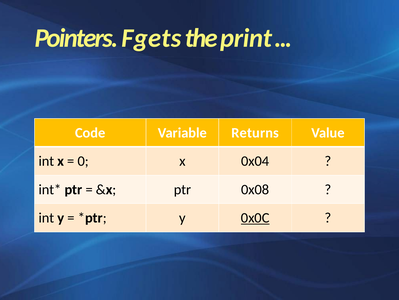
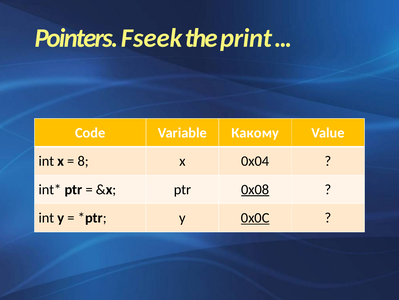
Fgets: Fgets -> Fseek (152, 38)
Returns: Returns -> Какому (255, 133)
0: 0 -> 8 (83, 161)
0x08 underline: none -> present (255, 189)
